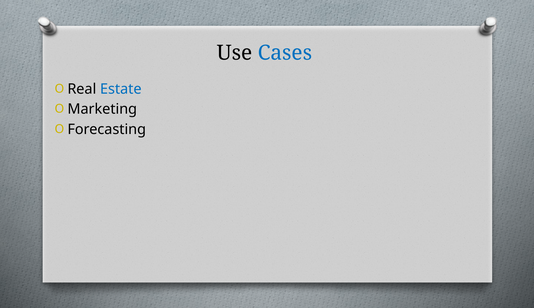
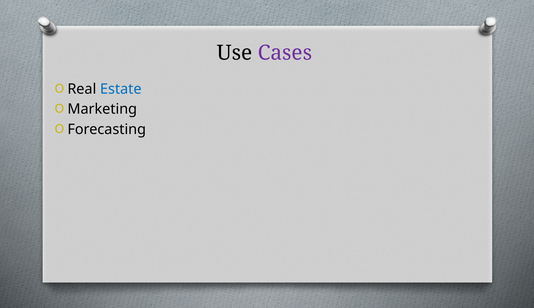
Cases colour: blue -> purple (285, 53)
